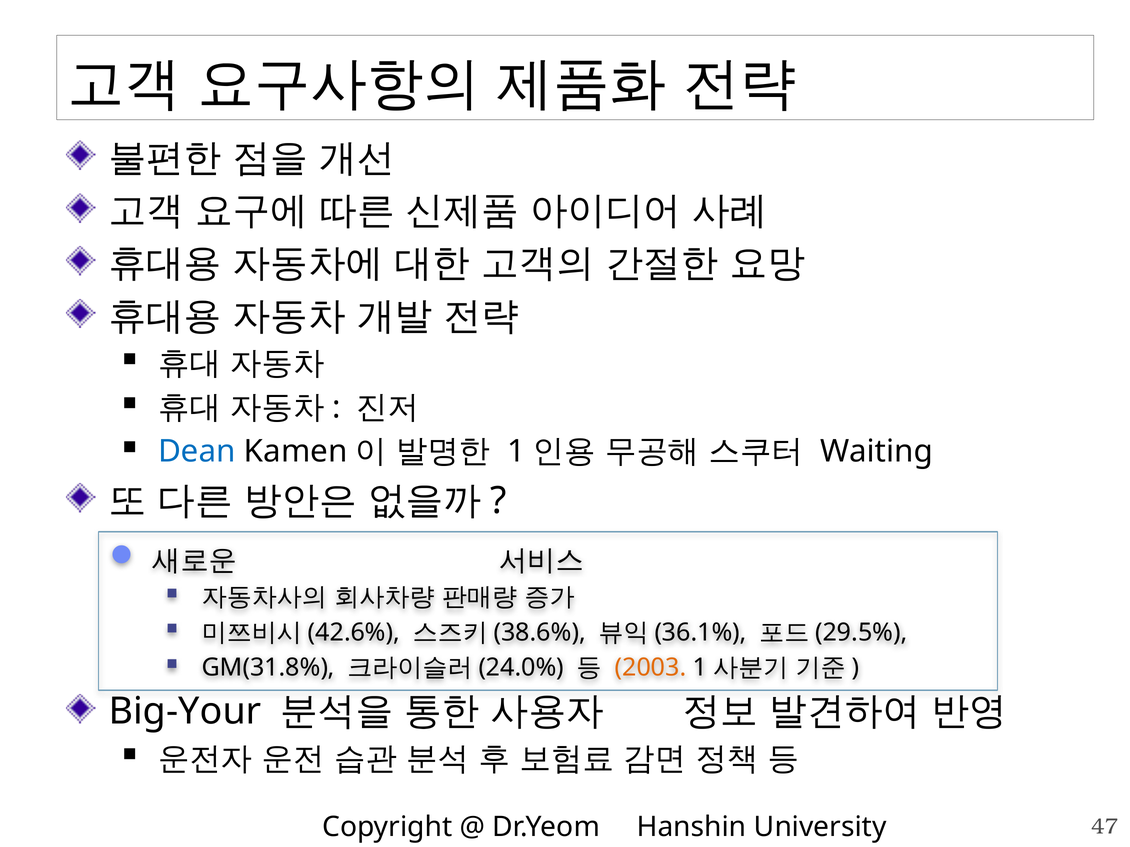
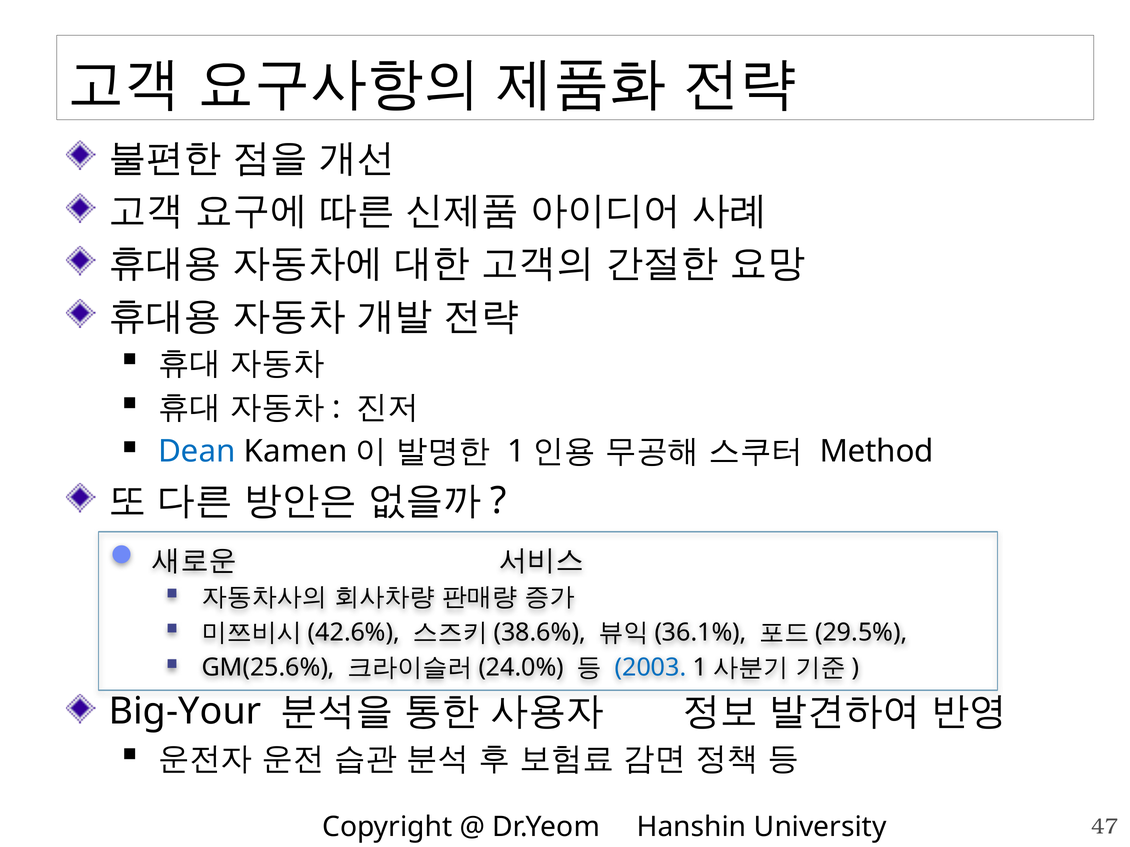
Waiting: Waiting -> Method (877, 452)
GM(31.8%: GM(31.8% -> GM(25.6% (268, 668)
2003 colour: orange -> blue (651, 668)
